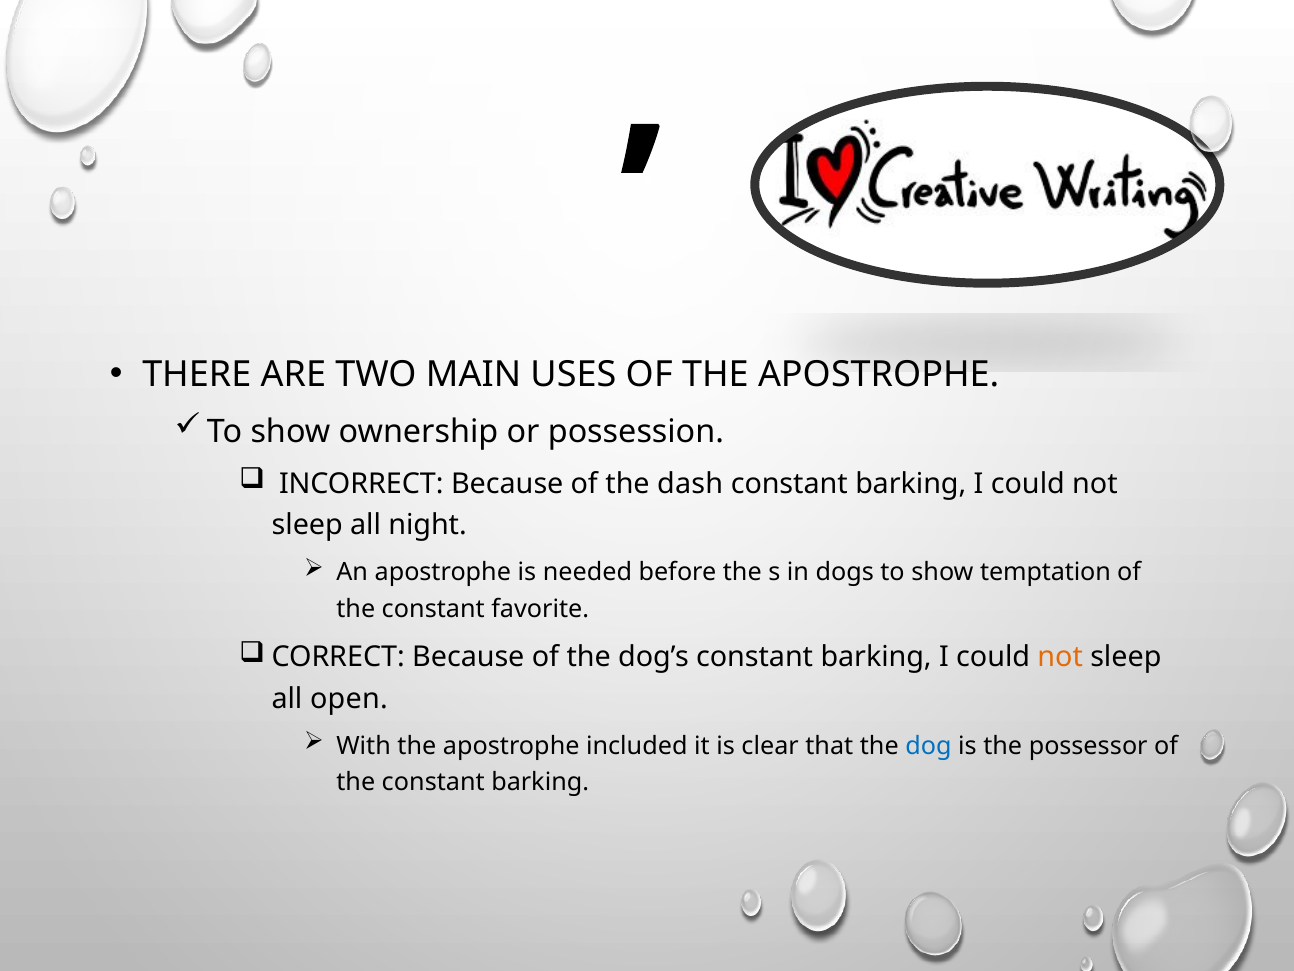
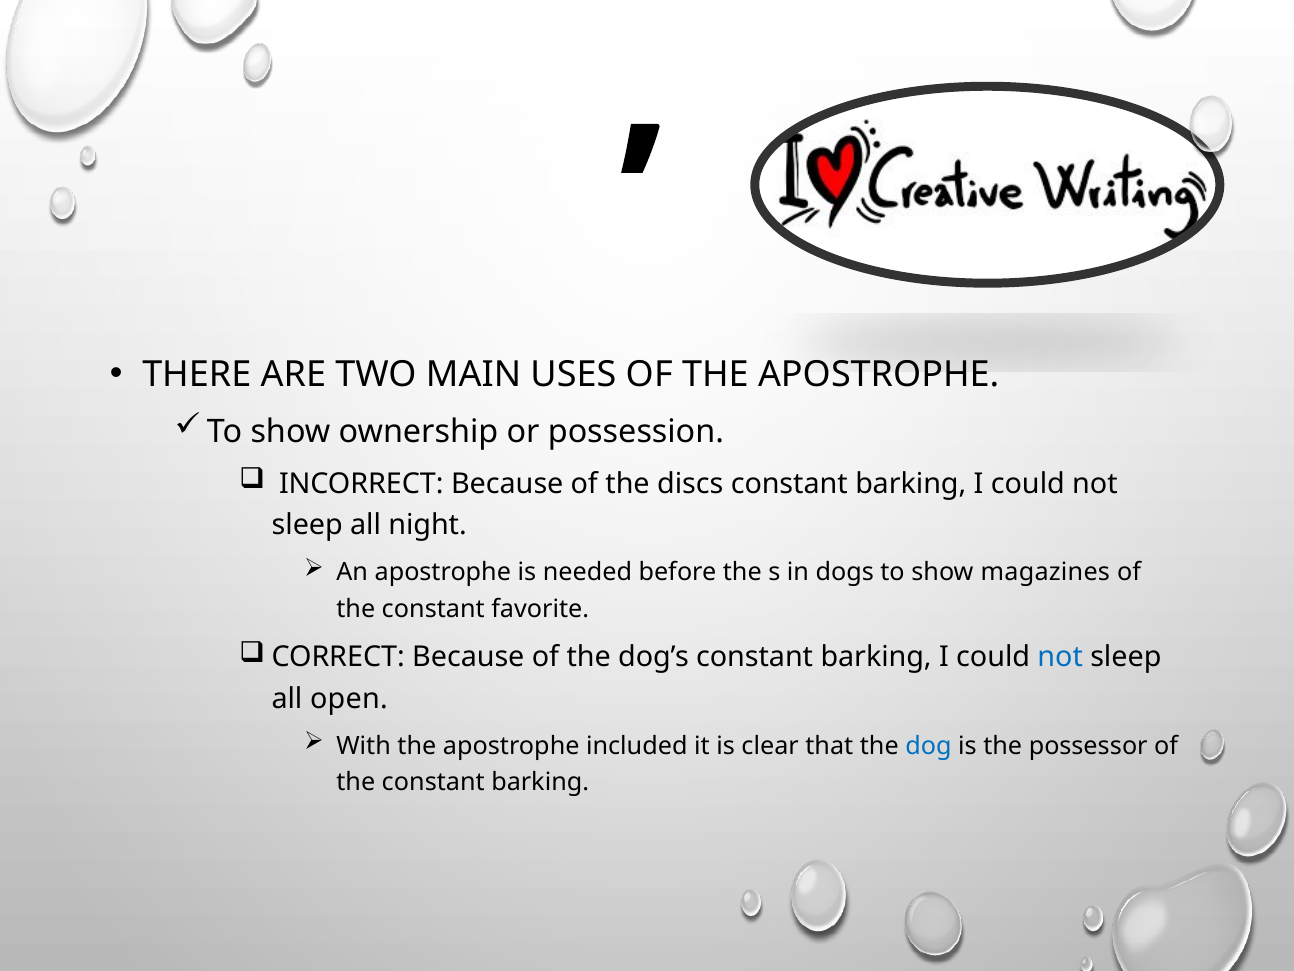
dash: dash -> discs (690, 484)
temptation: temptation -> magazines (1045, 572)
not colour: orange -> blue (1060, 657)
